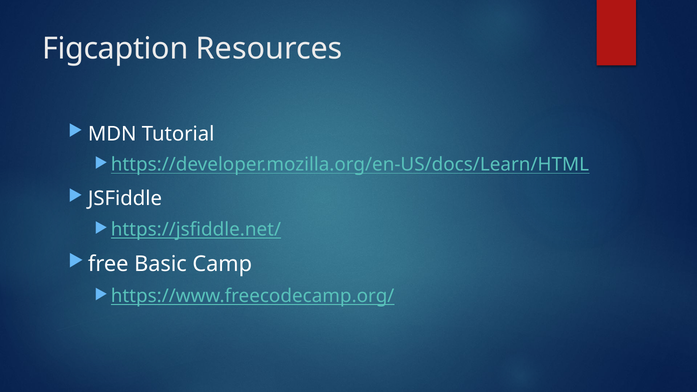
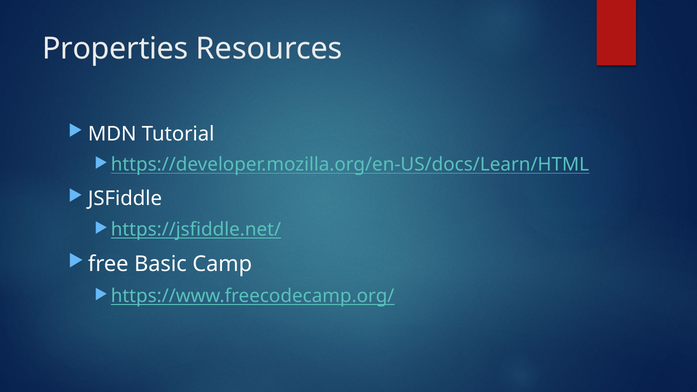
Figcaption: Figcaption -> Properties (115, 49)
